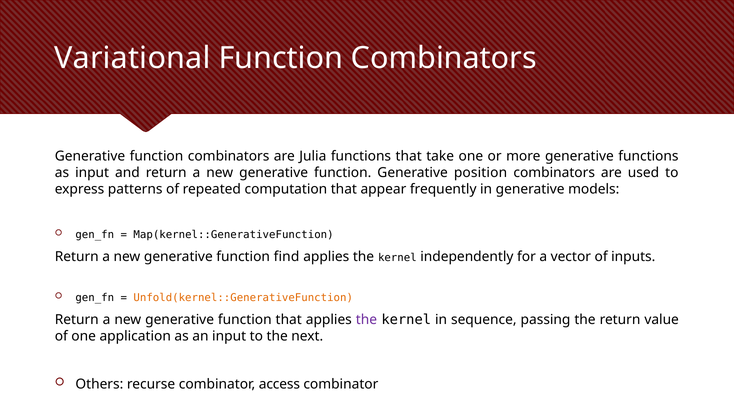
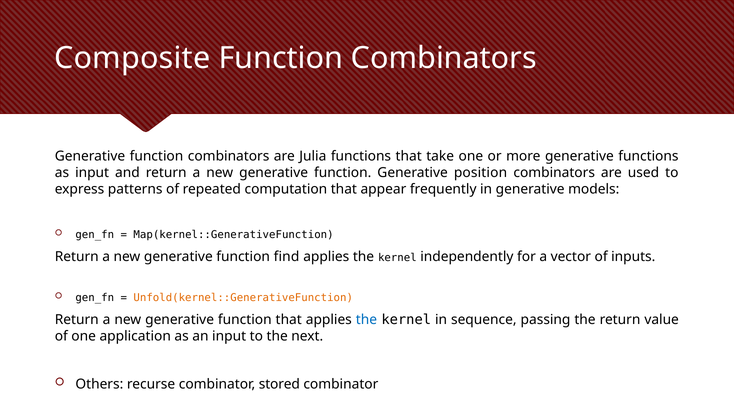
Variational: Variational -> Composite (132, 58)
the colour: purple -> blue (366, 320)
access: access -> stored (279, 384)
